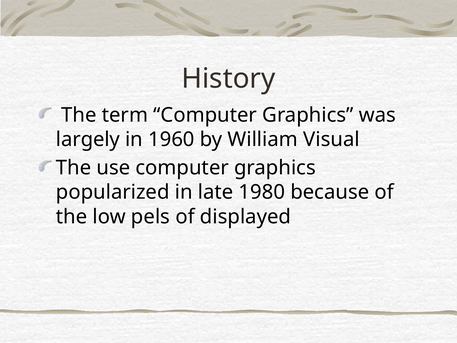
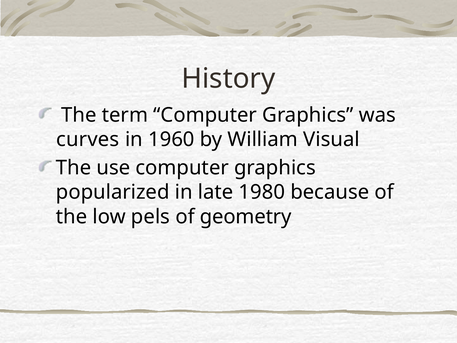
largely: largely -> curves (88, 139)
displayed: displayed -> geometry (246, 216)
